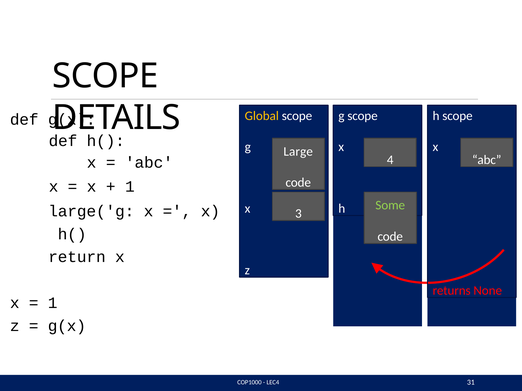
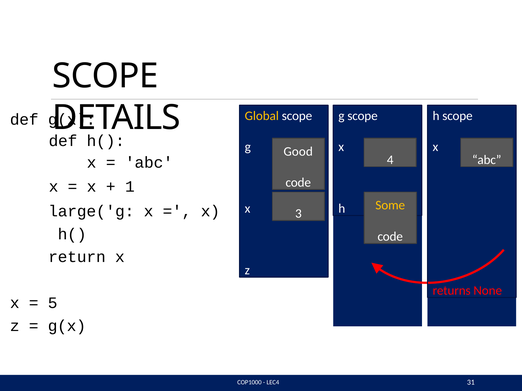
Large: Large -> Good (298, 152)
Some colour: light green -> yellow (390, 206)
1: 1 -> 5 (53, 303)
